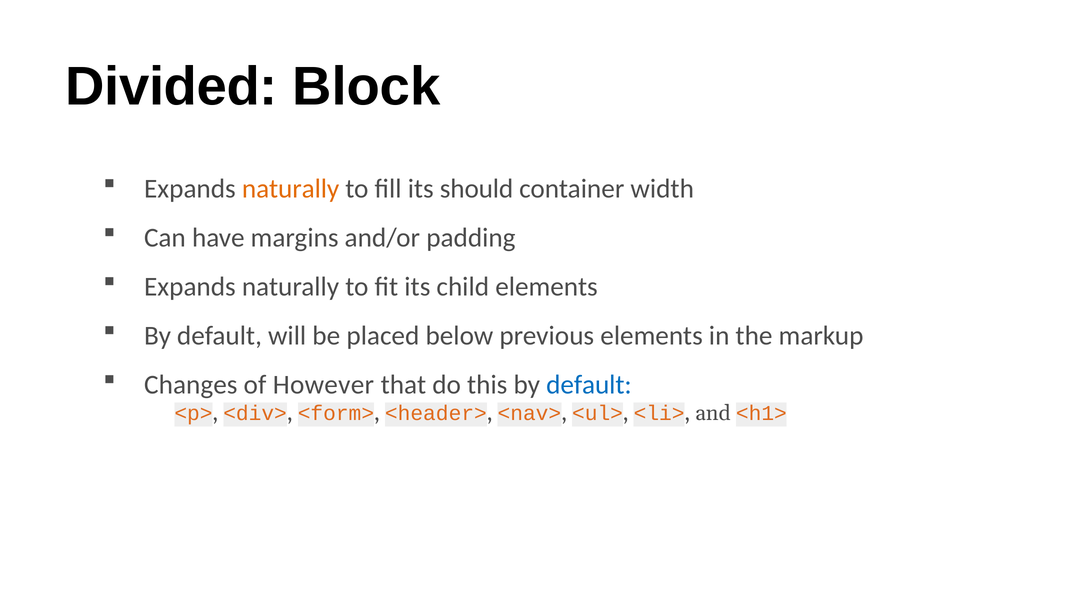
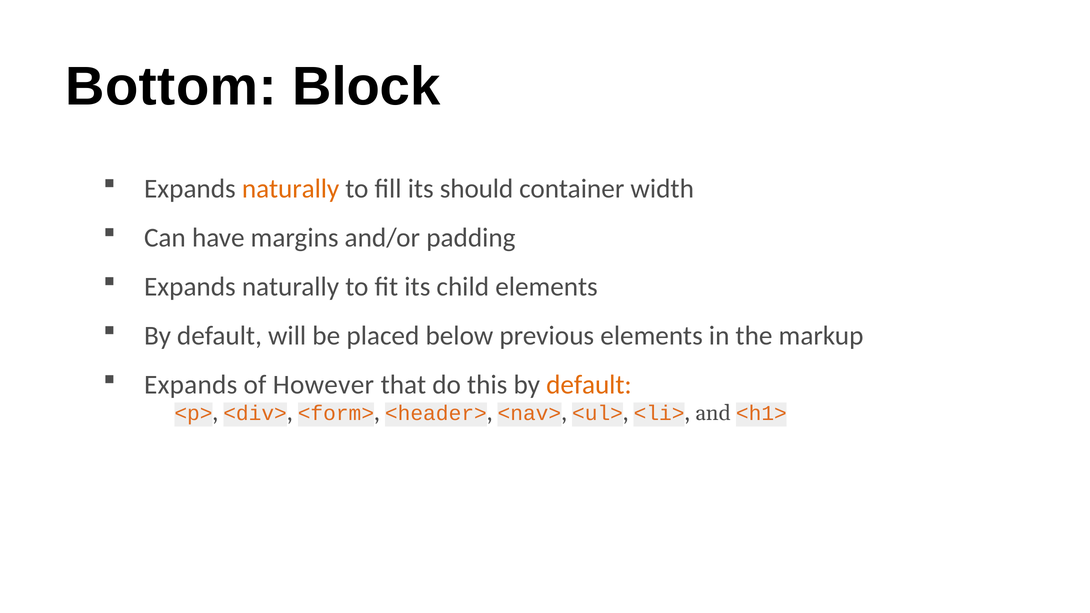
Divided: Divided -> Bottom (171, 87)
Changes: Changes -> Expands (191, 385)
default colour: blue -> orange (589, 385)
